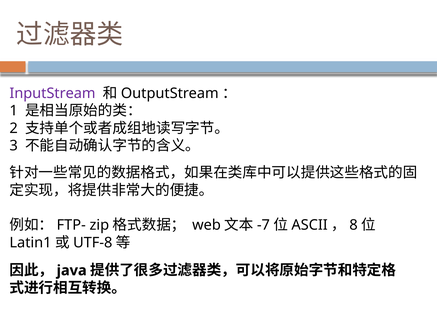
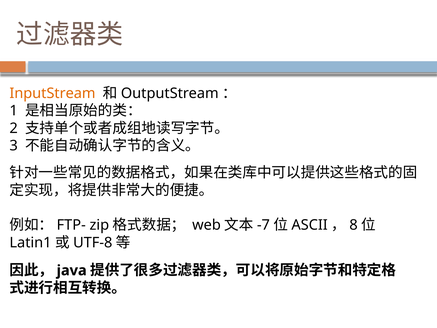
InputStream colour: purple -> orange (52, 93)
